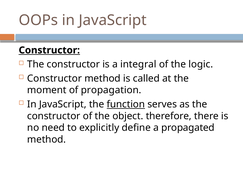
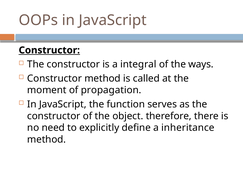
logic: logic -> ways (201, 64)
function underline: present -> none (126, 104)
propagated: propagated -> inheritance (188, 128)
